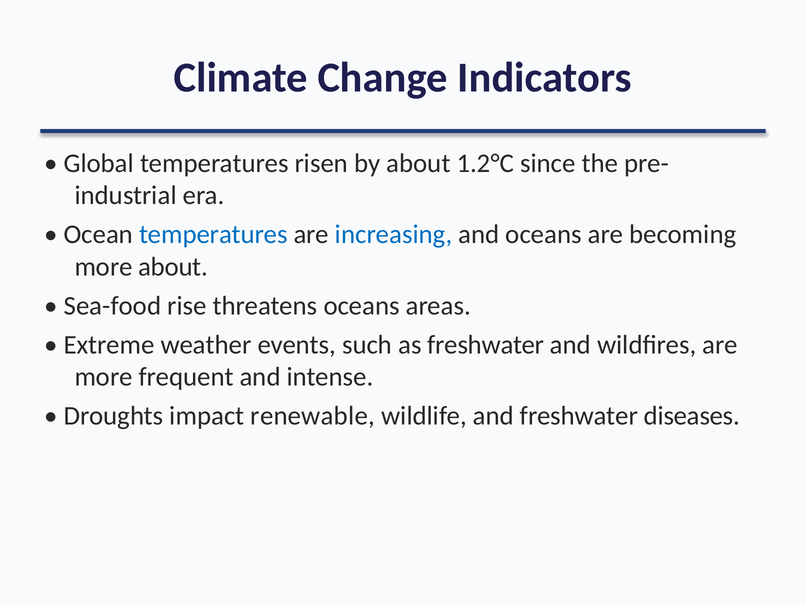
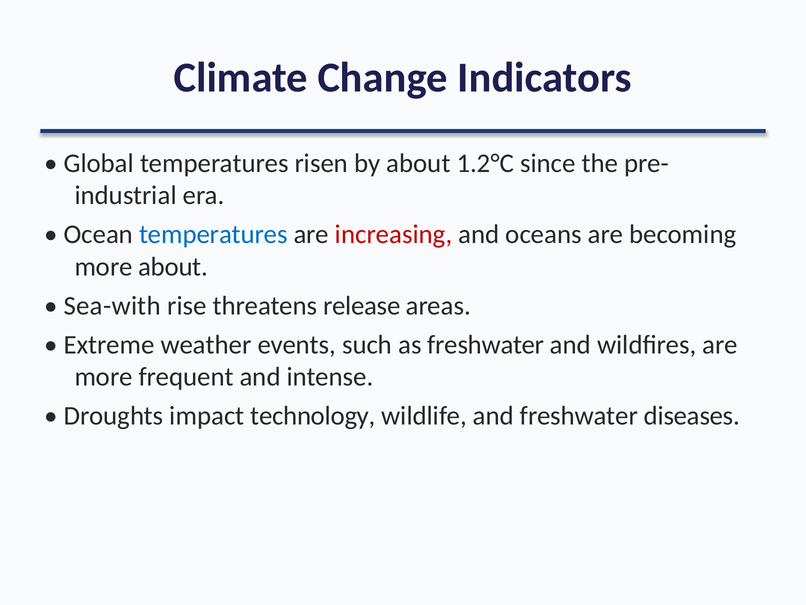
increasing colour: blue -> red (394, 234)
Sea-food: Sea-food -> Sea-with (112, 305)
threatens oceans: oceans -> release (362, 305)
renewable: renewable -> technology (313, 416)
